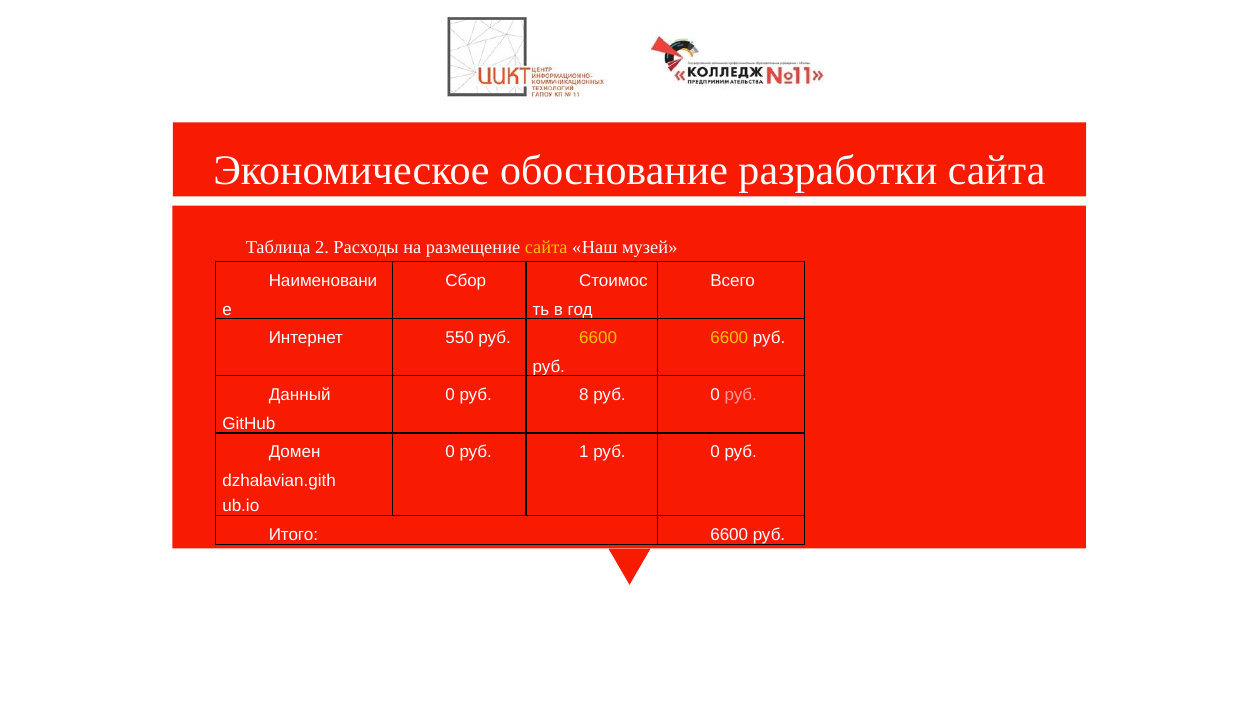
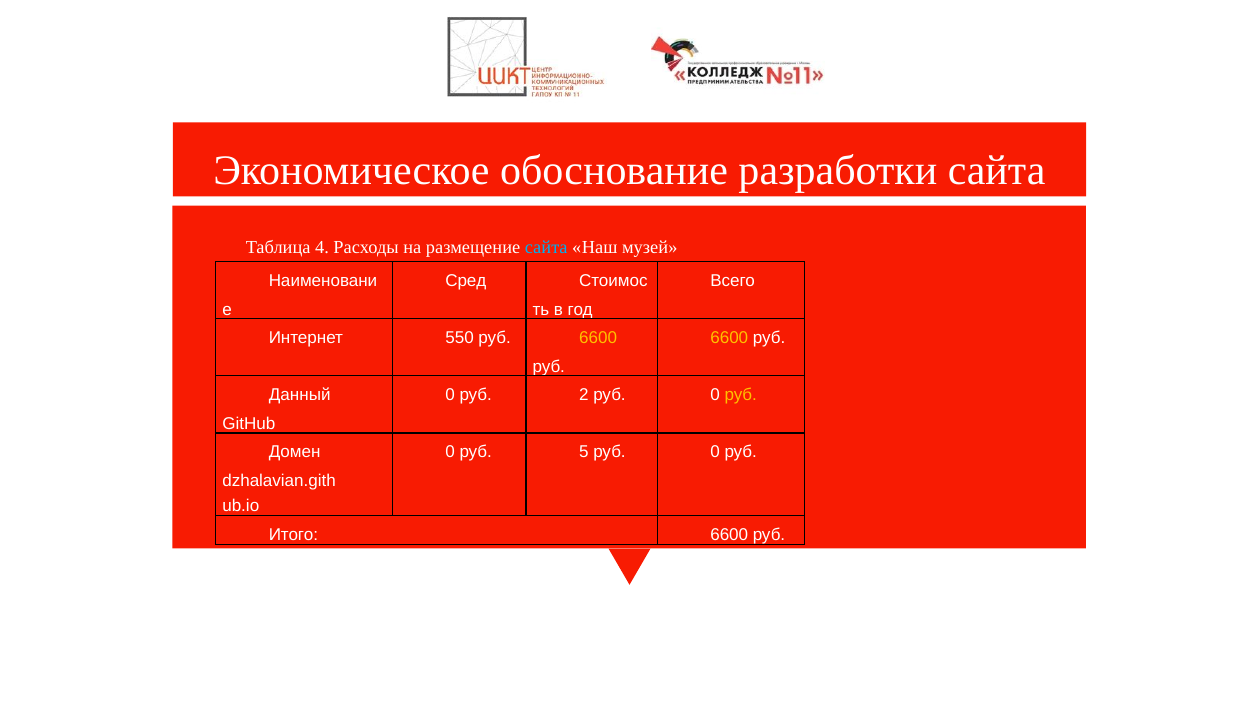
2: 2 -> 4 (322, 247)
сайта colour: yellow -> light blue (546, 247)
Сбор: Сбор -> Сред (466, 281)
8: 8 -> 2 (584, 395)
руб colour: pink -> yellow (741, 395)
1: 1 -> 5 (584, 452)
